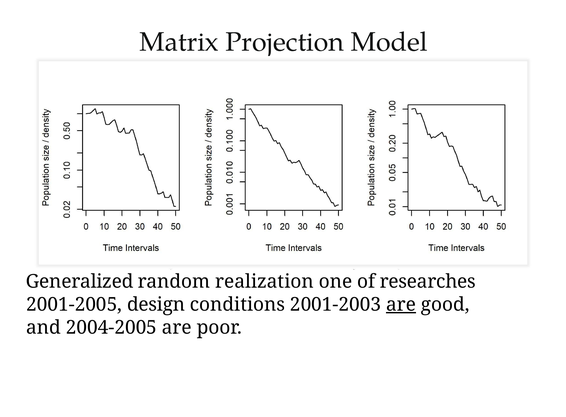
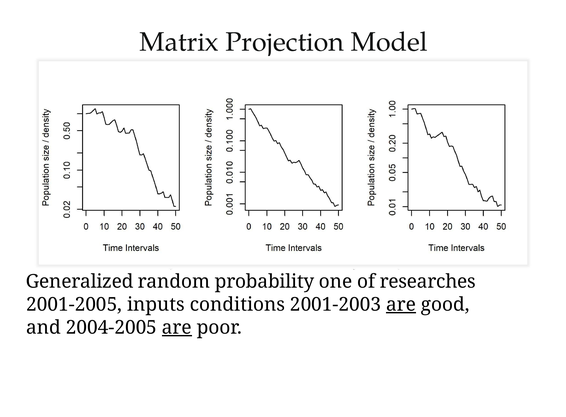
realization: realization -> probability (265, 282)
design: design -> inputs (156, 305)
are underline: none -> present (177, 328)
